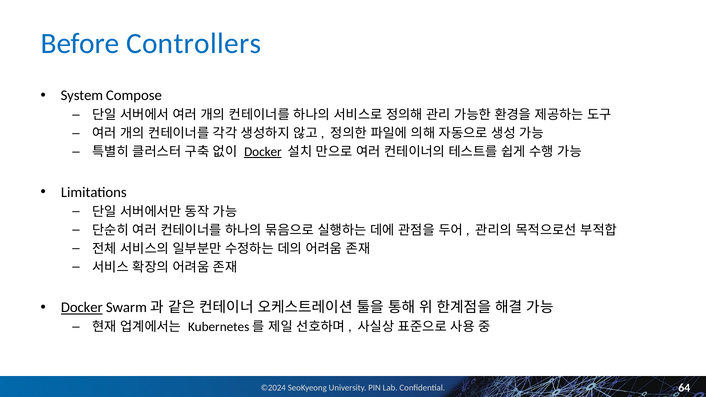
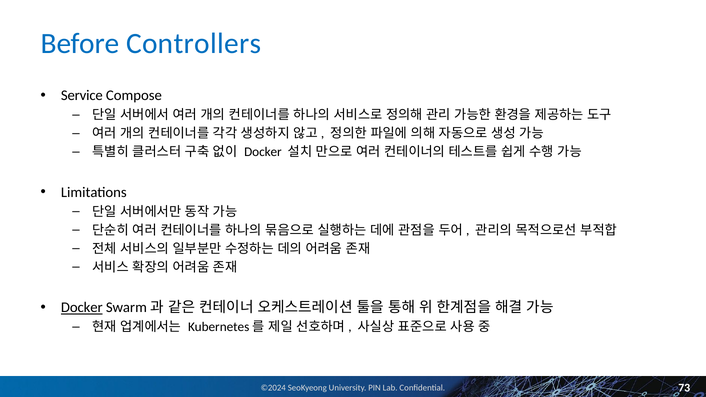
System: System -> Service (82, 96)
Docker underline: present -> none (263, 152)
64: 64 -> 73 (684, 388)
